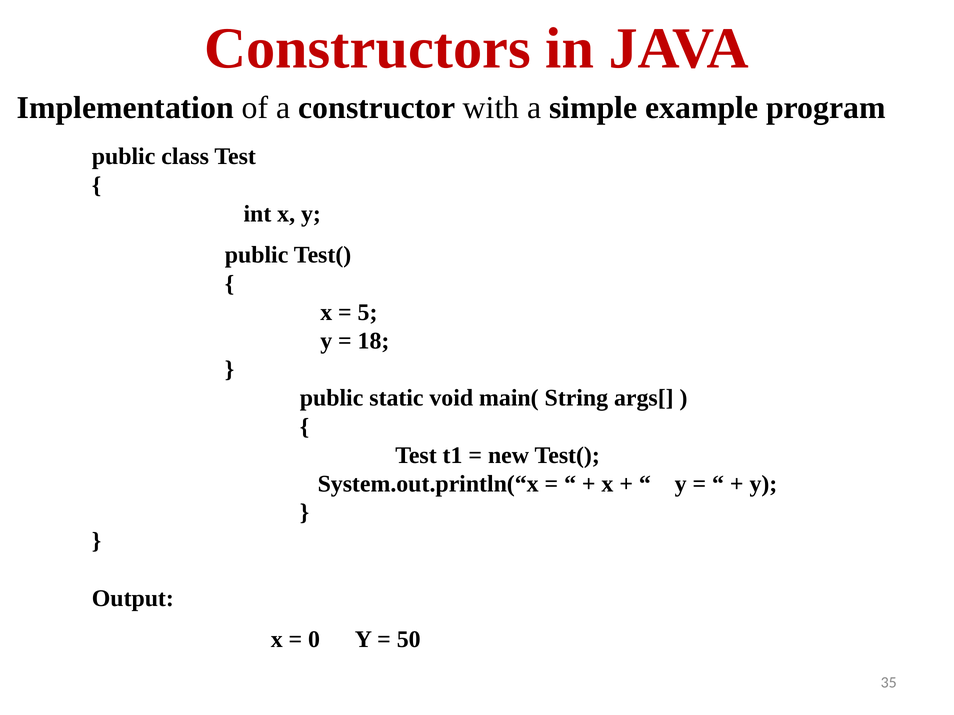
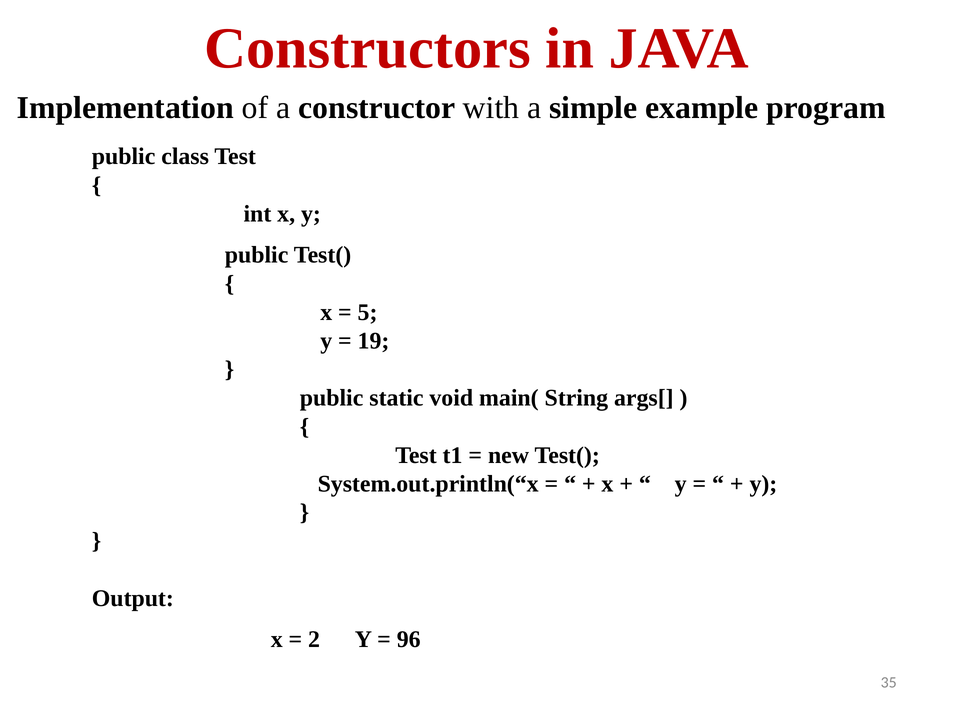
18: 18 -> 19 (374, 341)
0: 0 -> 2 (314, 640)
50: 50 -> 96 (409, 640)
